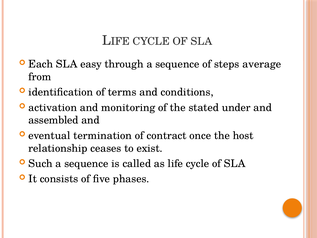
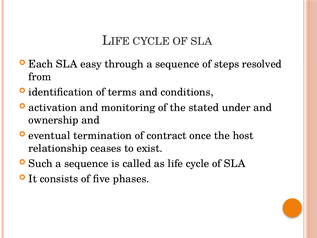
average: average -> resolved (262, 64)
assembled: assembled -> ownership (53, 120)
